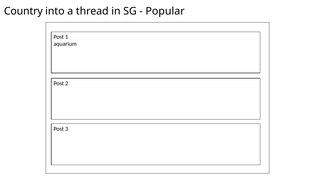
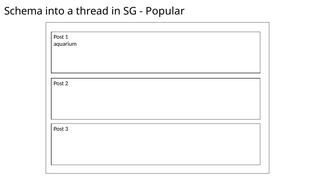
Country: Country -> Schema (23, 11)
